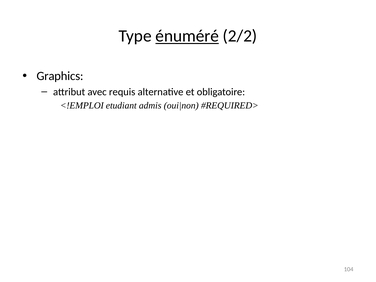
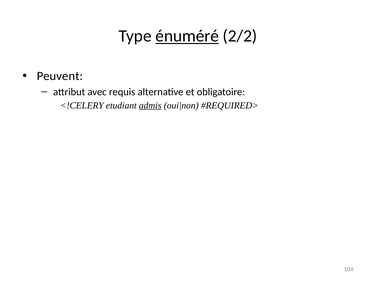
Graphics: Graphics -> Peuvent (60, 76)
<!EMPLOI: <!EMPLOI -> <!CELERY (82, 106)
admis underline: none -> present (150, 106)
